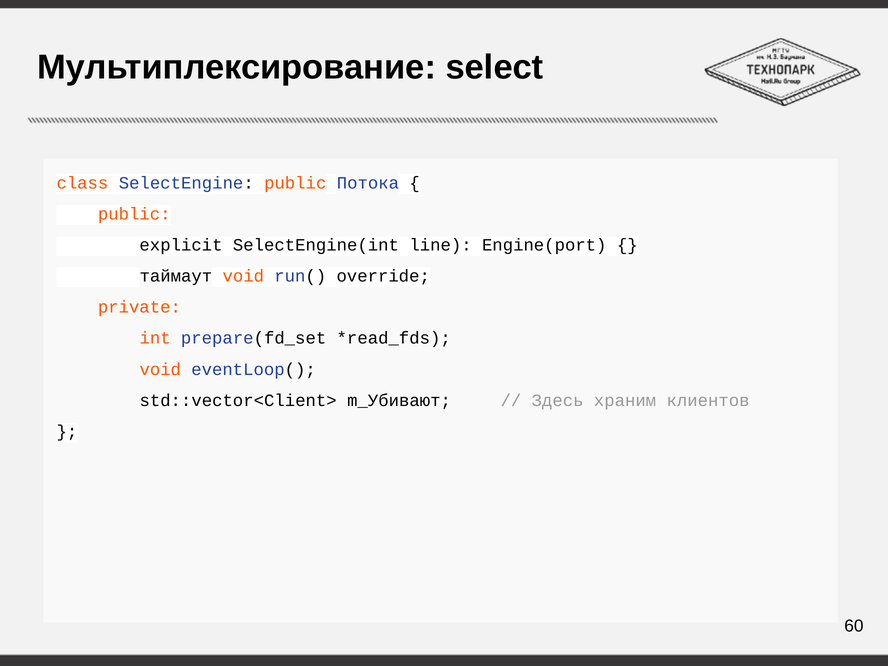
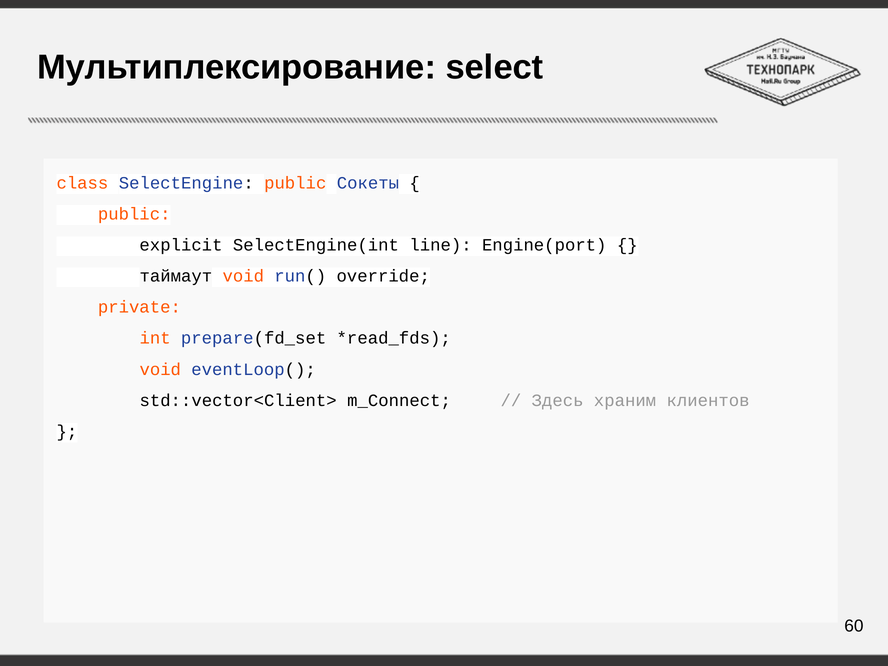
Потока: Потока -> Сокеты (368, 183)
m_Убивают: m_Убивают -> m_Connect (399, 400)
